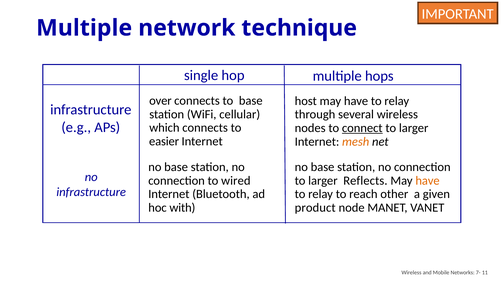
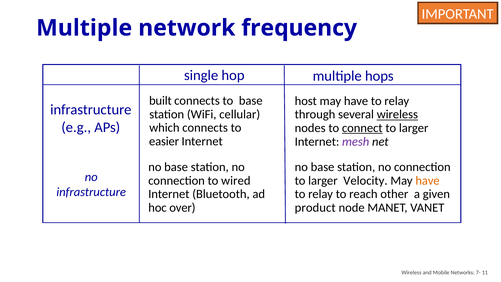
technique: technique -> frequency (299, 28)
over: over -> built (160, 101)
wireless underline: none -> present (397, 114)
mesh colour: orange -> purple (356, 141)
Reflects: Reflects -> Velocity (365, 180)
with: with -> over (182, 207)
